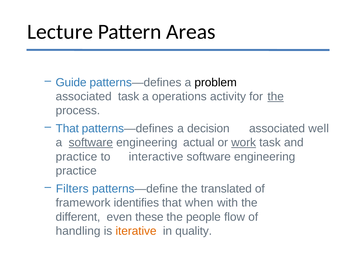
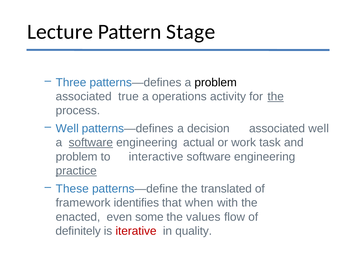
Areas: Areas -> Stage (191, 32)
Guide: Guide -> Three (71, 83)
associated task: task -> true (128, 97)
That: That -> Well (67, 129)
work underline: present -> none (244, 143)
practice: practice -> problem (77, 157)
practice underline: none -> present (76, 171)
Filters: Filters -> These (72, 189)
different: different -> enacted (78, 218)
these: these -> some (149, 218)
people: people -> values (203, 218)
handling: handling -> definitely (78, 232)
iterative colour: orange -> red (136, 232)
